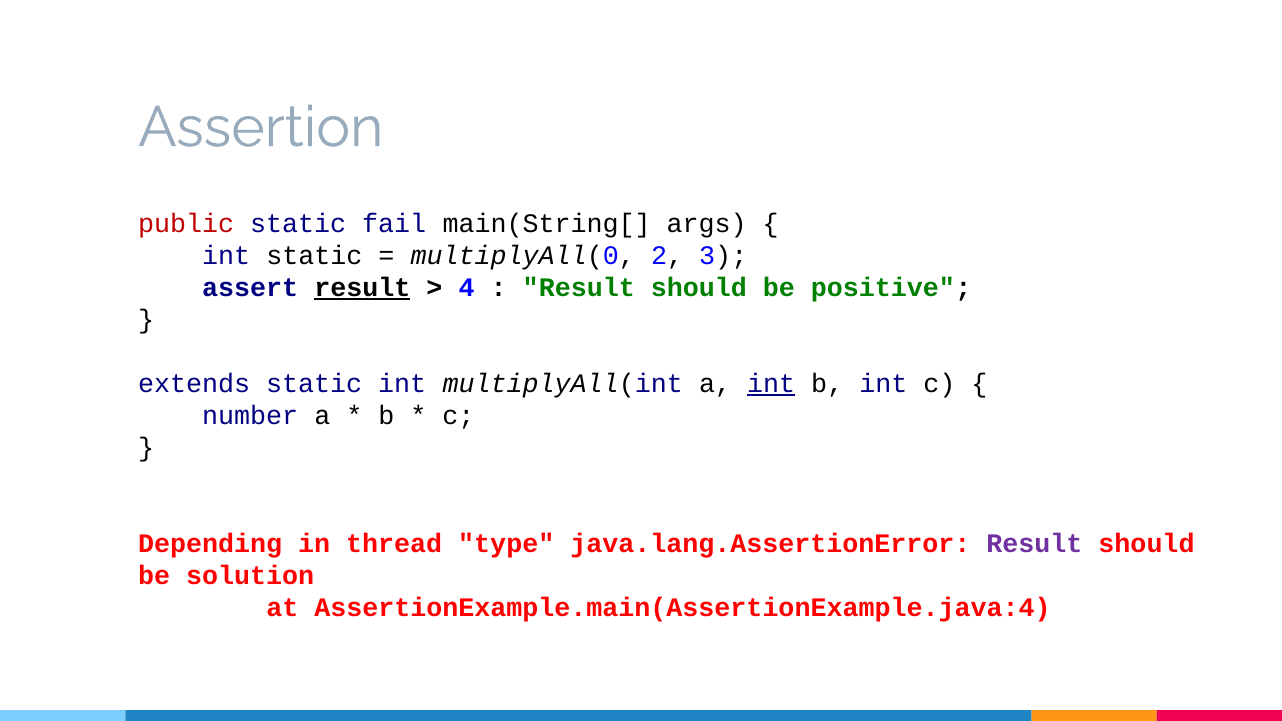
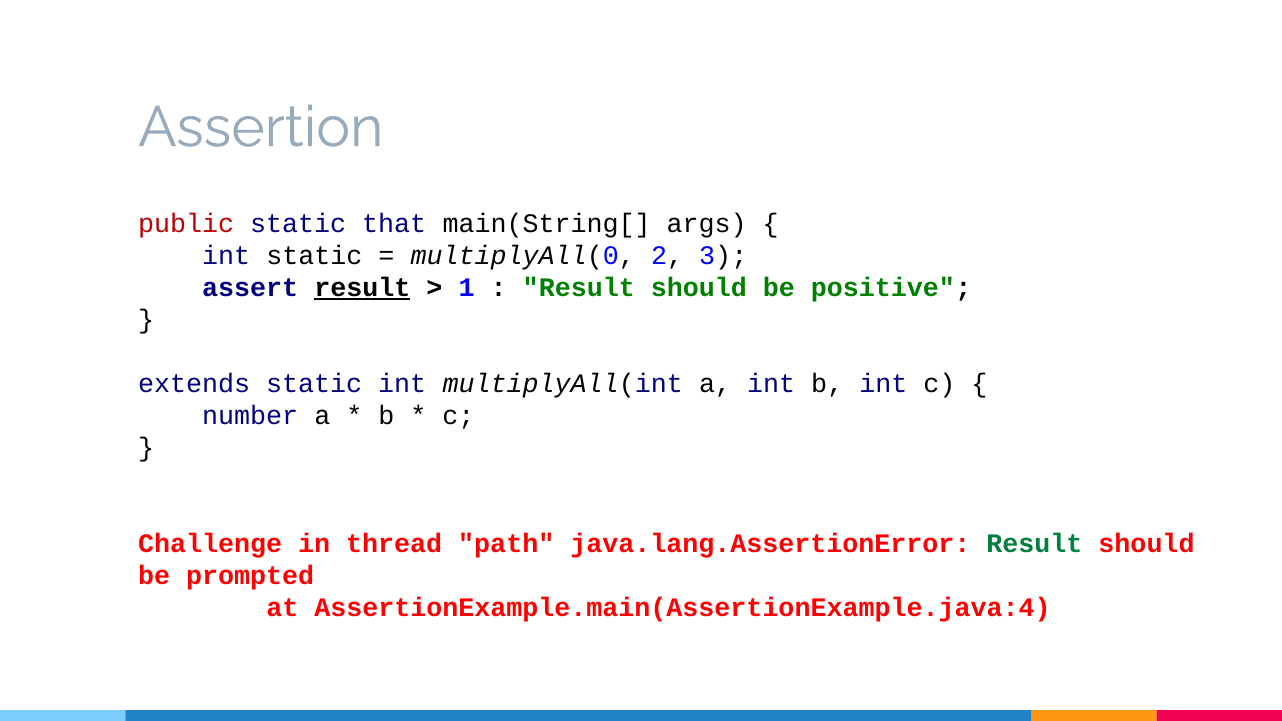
fail: fail -> that (394, 223)
4: 4 -> 1 (467, 287)
int underline: present -> none (771, 384)
Depending: Depending -> Challenge (210, 544)
type: type -> path (506, 544)
Result colour: purple -> green (1034, 544)
solution: solution -> prompted (250, 576)
